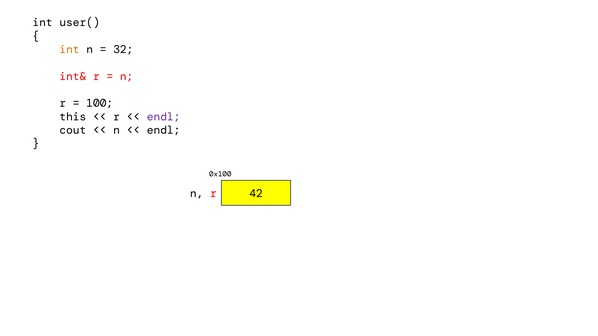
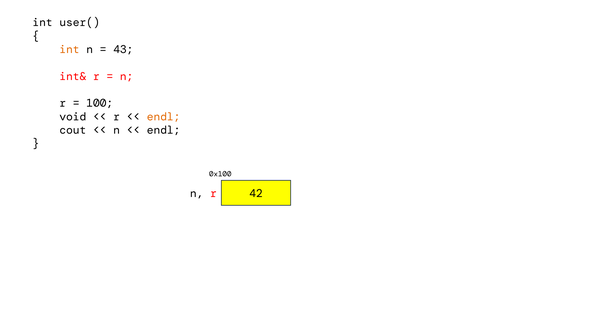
32: 32 -> 43 (123, 50)
this: this -> void (73, 117)
endl colour: purple -> orange (164, 117)
